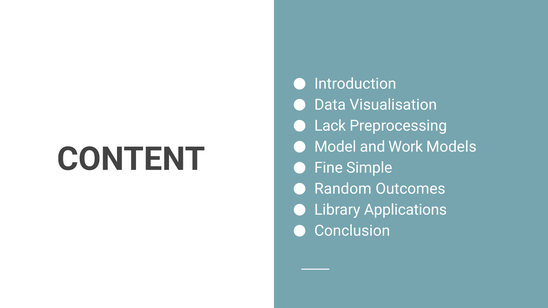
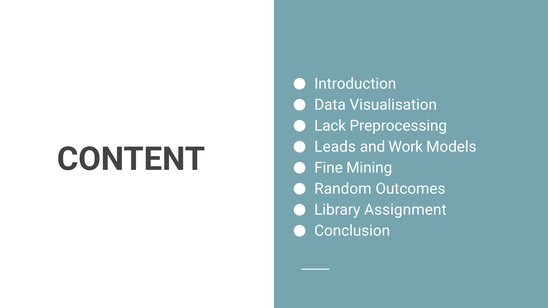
Model: Model -> Leads (335, 147)
Simple: Simple -> Mining (369, 168)
Applications: Applications -> Assignment (405, 210)
